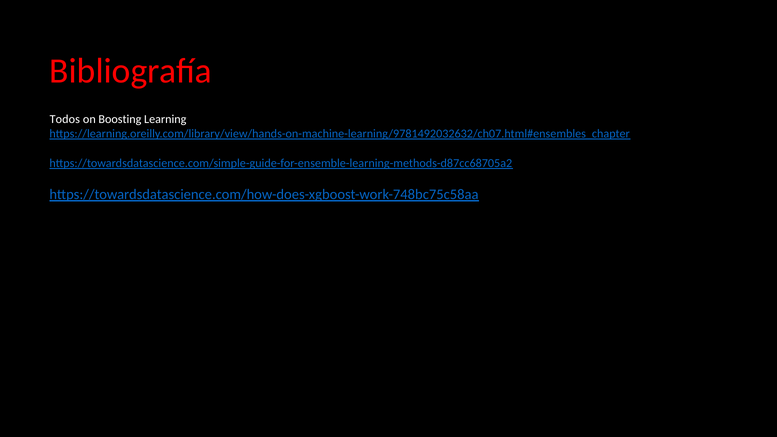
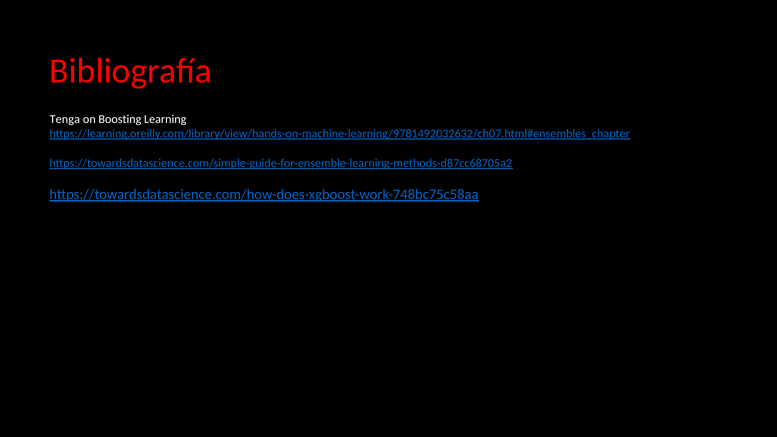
Todos: Todos -> Tenga (65, 119)
